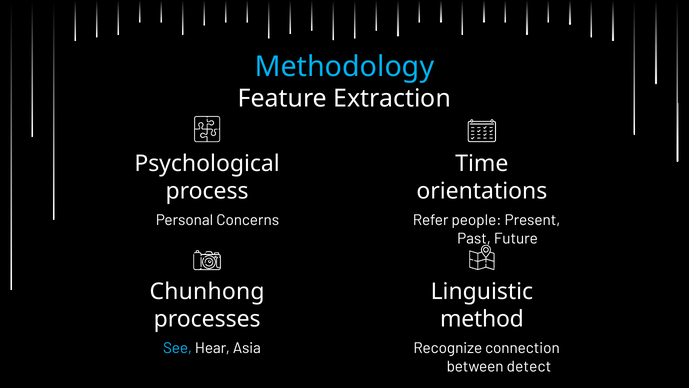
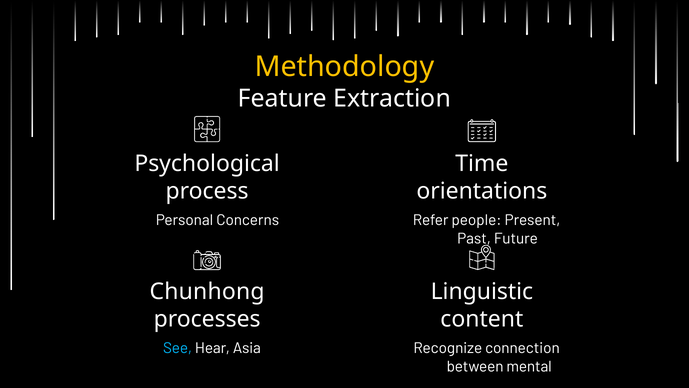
Methodology colour: light blue -> yellow (344, 67)
method: method -> content (482, 319)
detect: detect -> mental (529, 366)
